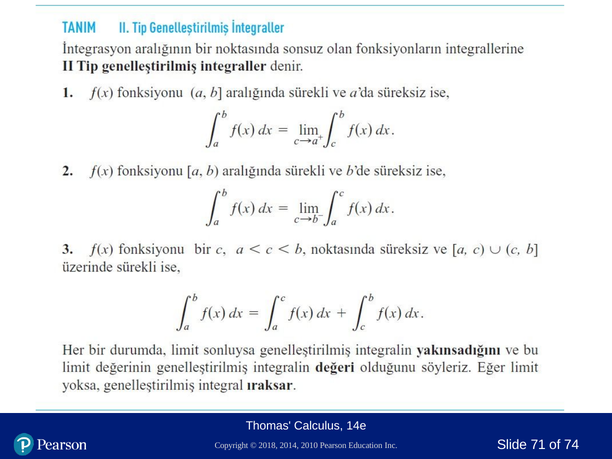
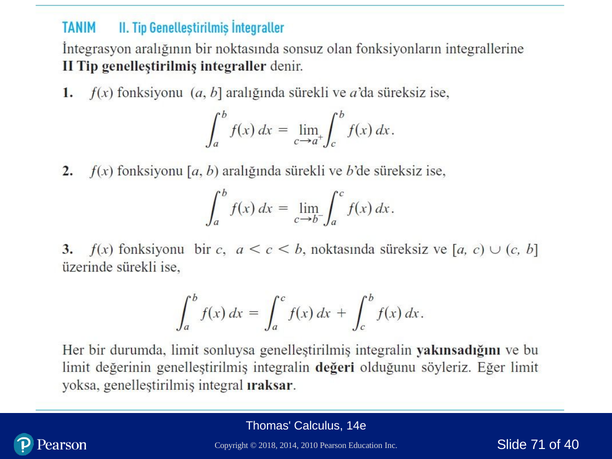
74: 74 -> 40 (572, 445)
